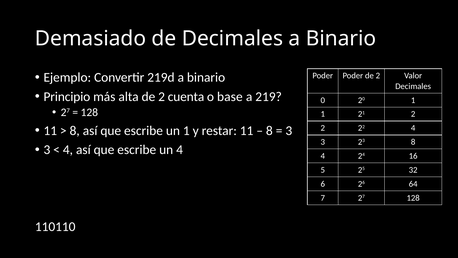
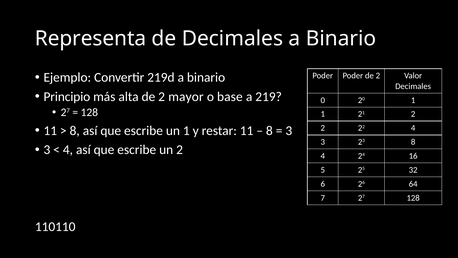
Demasiado: Demasiado -> Representa (91, 38)
cuenta: cuenta -> mayor (186, 97)
un 4: 4 -> 2 (180, 150)
